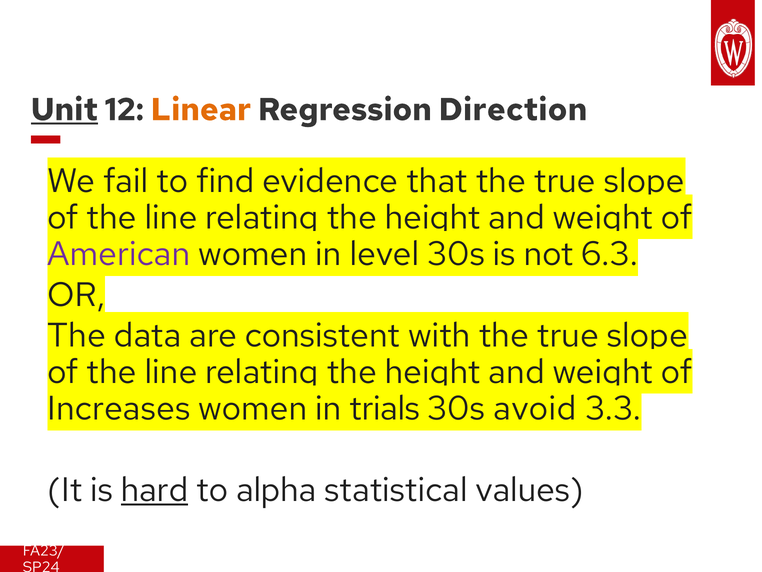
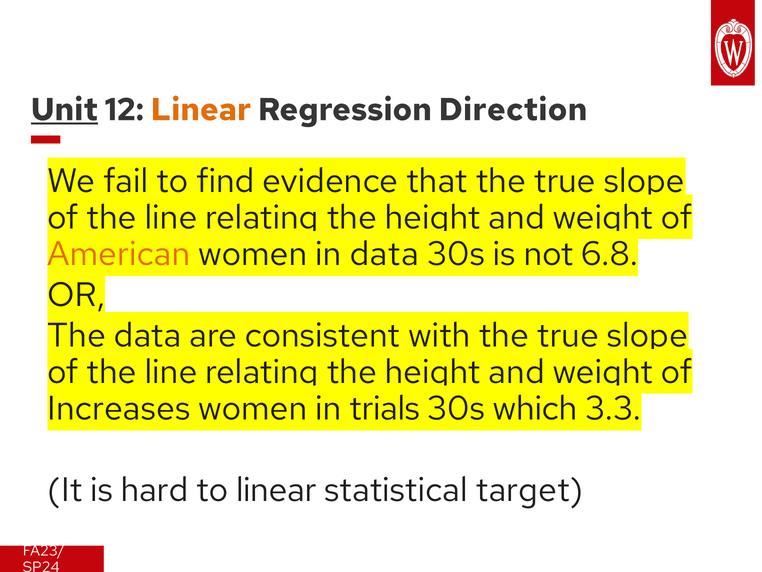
American colour: purple -> orange (119, 254)
in level: level -> data (384, 254)
6.3: 6.3 -> 6.8 (610, 254)
avoid: avoid -> which (535, 408)
hard underline: present -> none (155, 489)
to alpha: alpha -> linear (276, 489)
values: values -> target (530, 489)
